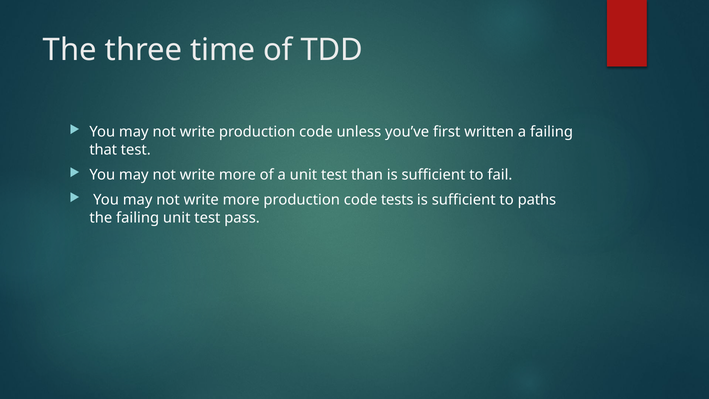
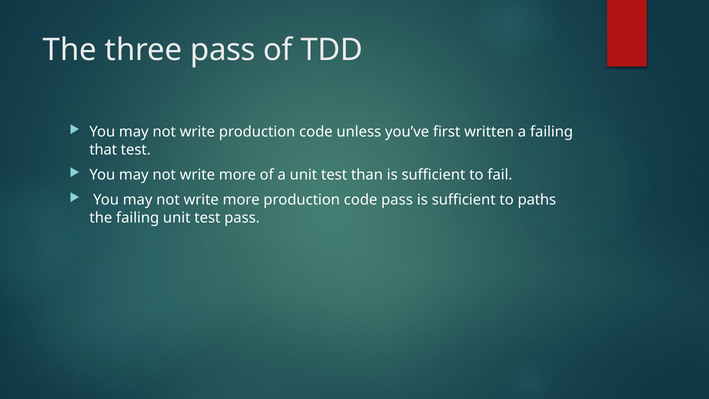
three time: time -> pass (223, 50)
code tests: tests -> pass (397, 200)
